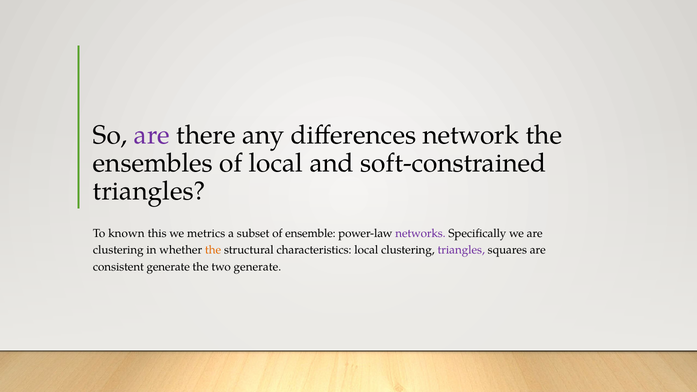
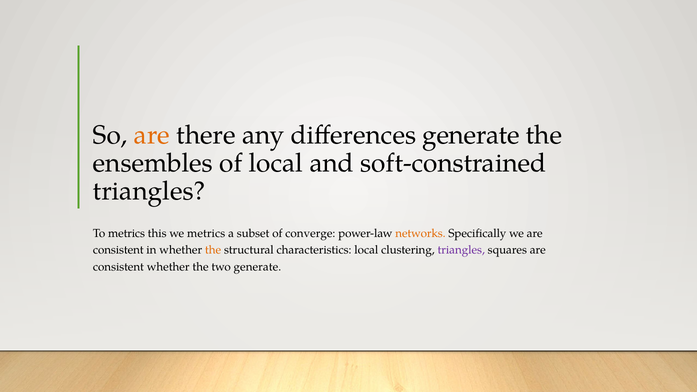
are colour: purple -> orange (152, 135)
differences network: network -> generate (471, 135)
To known: known -> metrics (126, 233)
ensemble: ensemble -> converge (310, 233)
networks colour: purple -> orange (420, 233)
clustering: clustering -> consistent (118, 250)
consistent generate: generate -> whether (168, 267)
